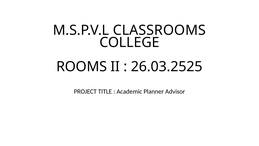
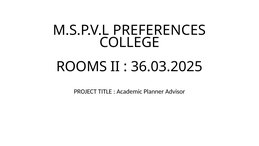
CLASSROOMS: CLASSROOMS -> PREFERENCES (159, 30)
26.03.2525: 26.03.2525 -> 36.03.2025 (167, 67)
